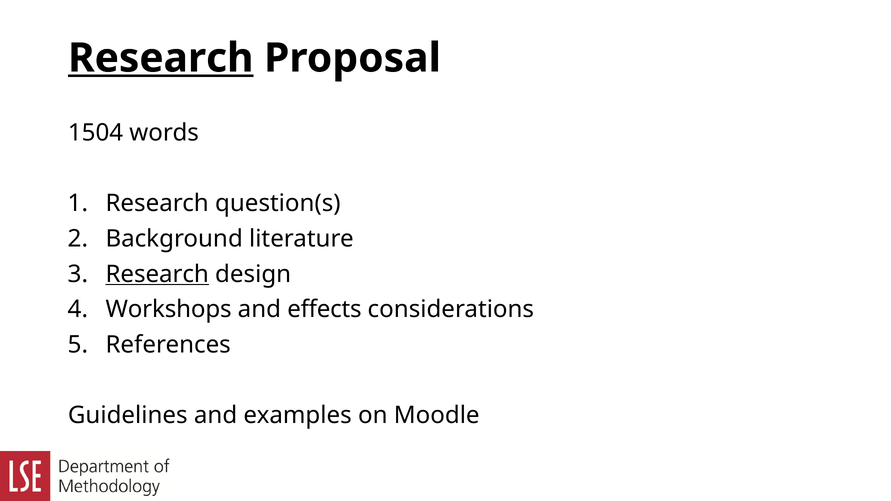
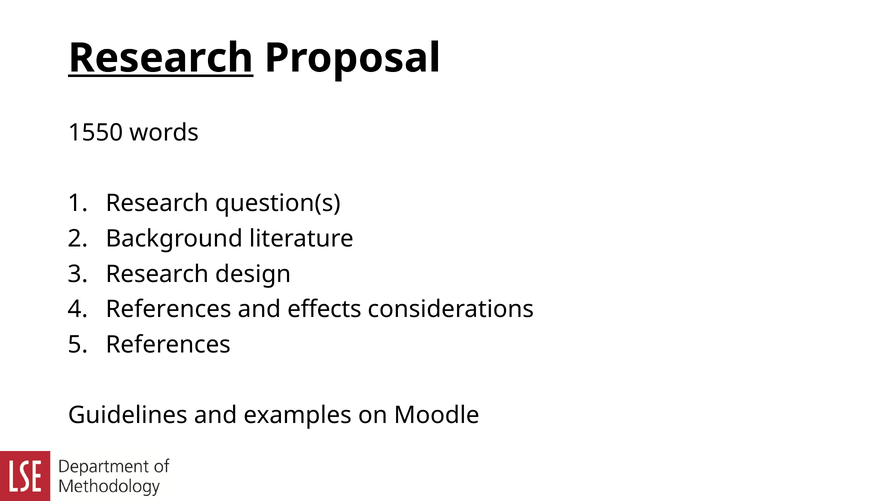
1504: 1504 -> 1550 (96, 133)
Research underline: present -> none (157, 274)
Workshops: Workshops -> References (168, 310)
